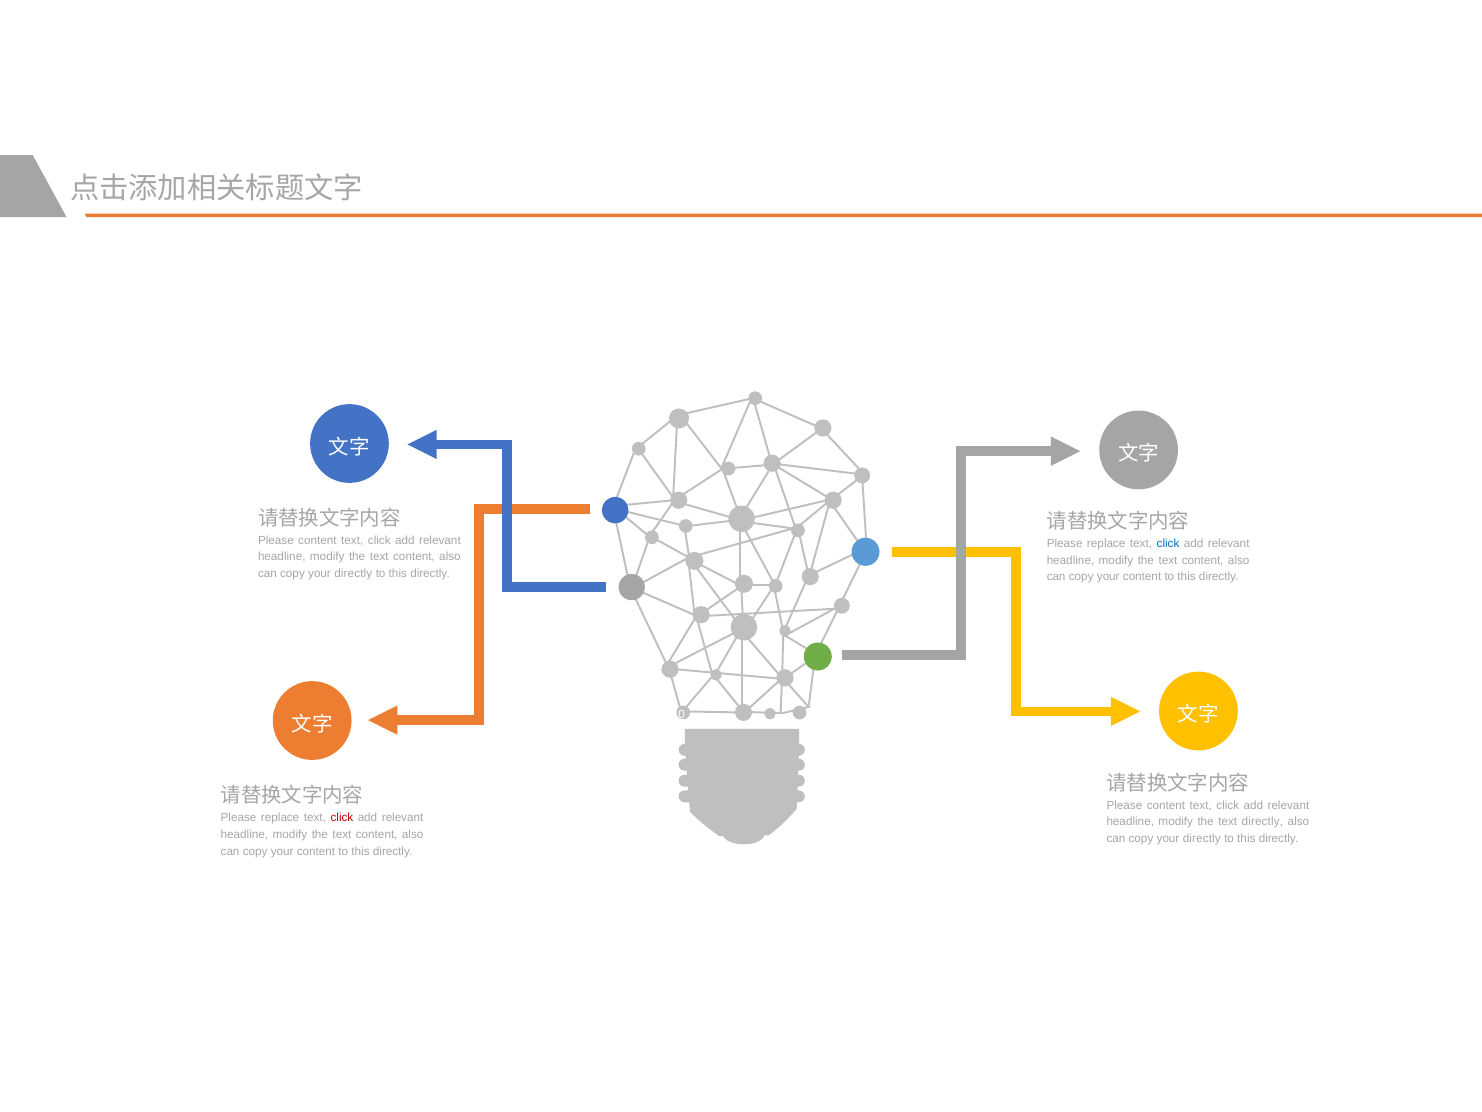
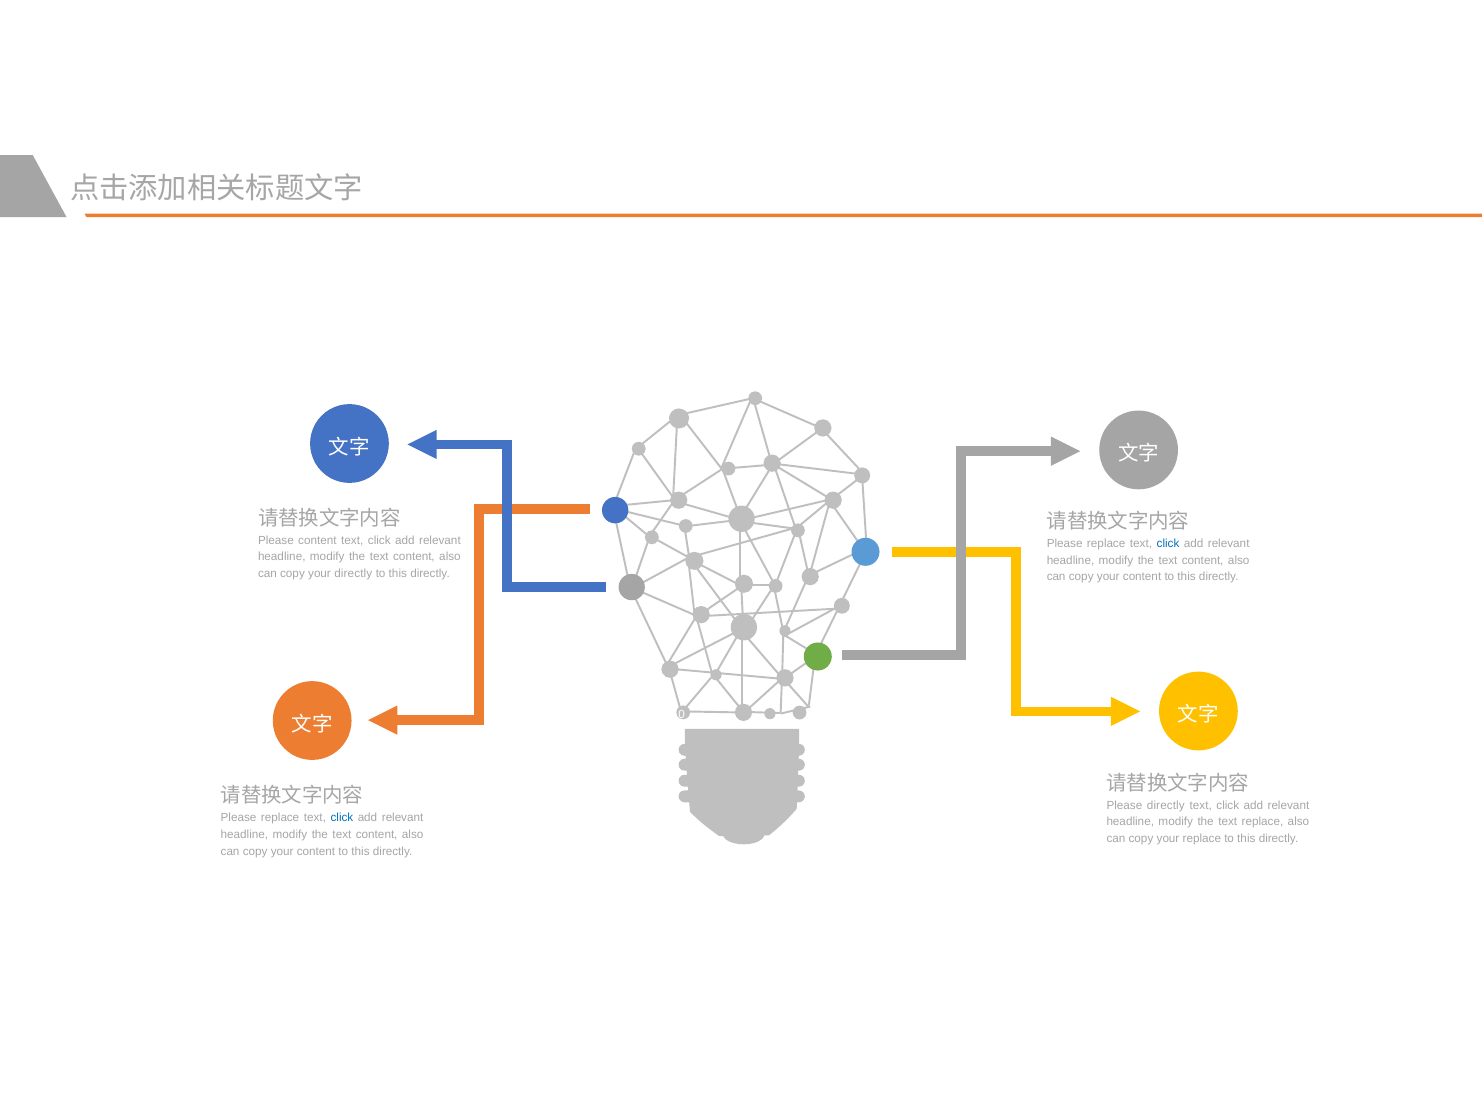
content: content -> directly (1166, 805)
click colour: red -> blue (342, 817)
text directly: directly -> replace (1262, 822)
directly: directly -> replace (1202, 839)
